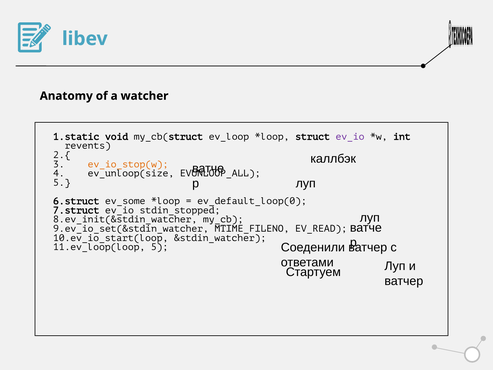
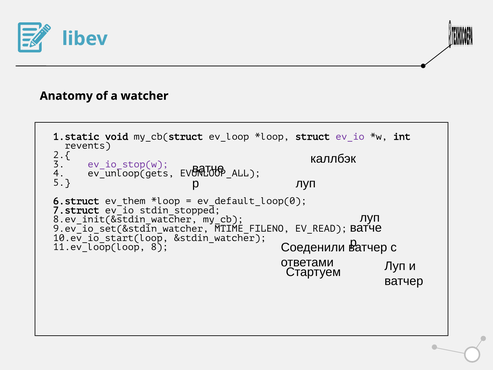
ev_io_stop(w colour: orange -> purple (128, 164)
ev_unloop(size: ev_unloop(size -> ev_unloop(gets (131, 173)
ev_some: ev_some -> ev_them (125, 201)
5: 5 -> 8 (160, 247)
